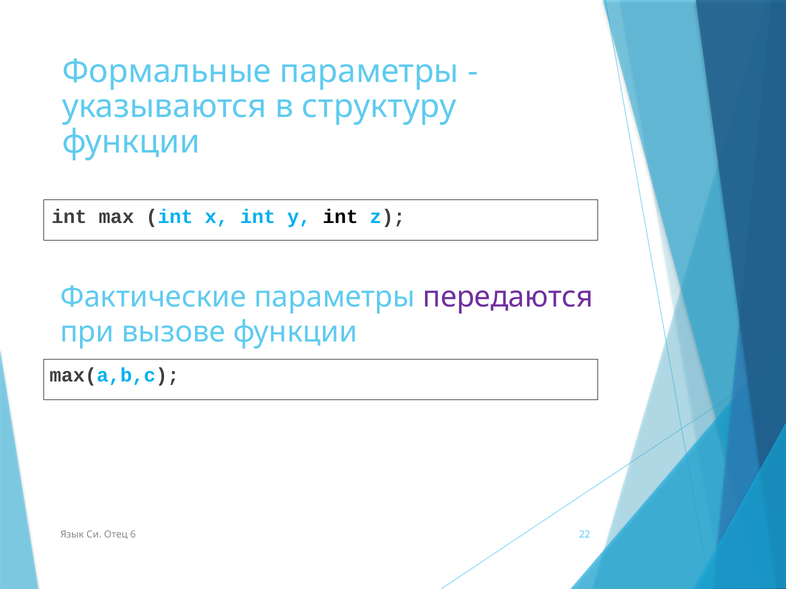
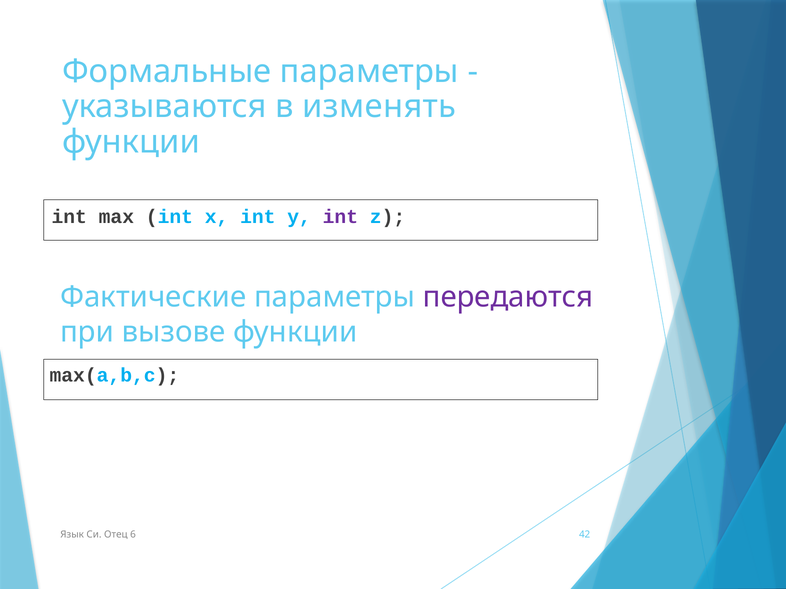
структуру: структуру -> изменять (379, 107)
int colour: black -> purple (340, 217)
22: 22 -> 42 (585, 535)
